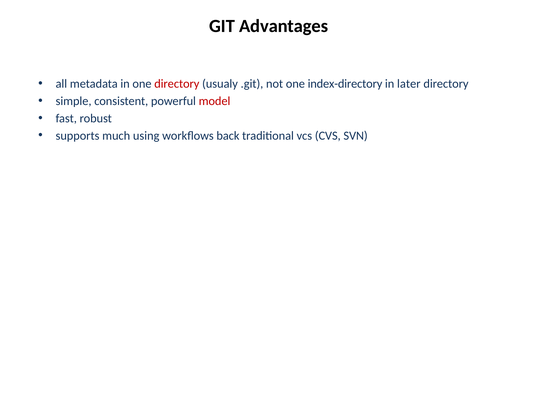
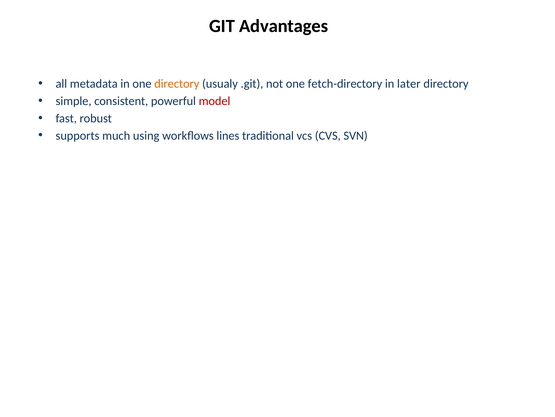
directory colour: red -> orange (177, 84)
index-directory: index-directory -> fetch-directory (345, 84)
back: back -> lines (228, 135)
